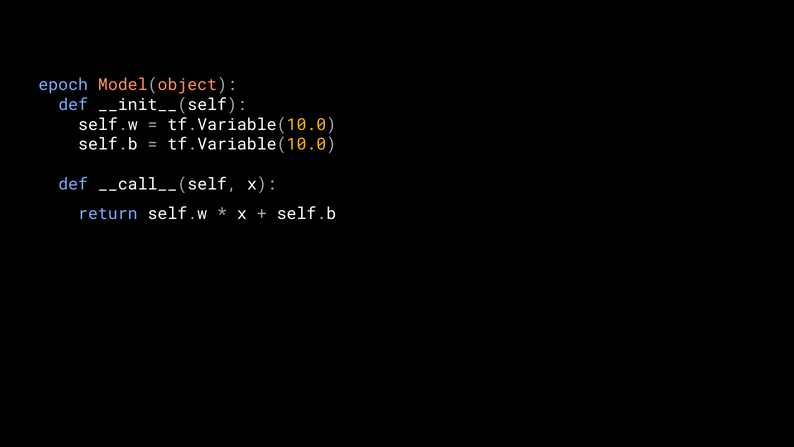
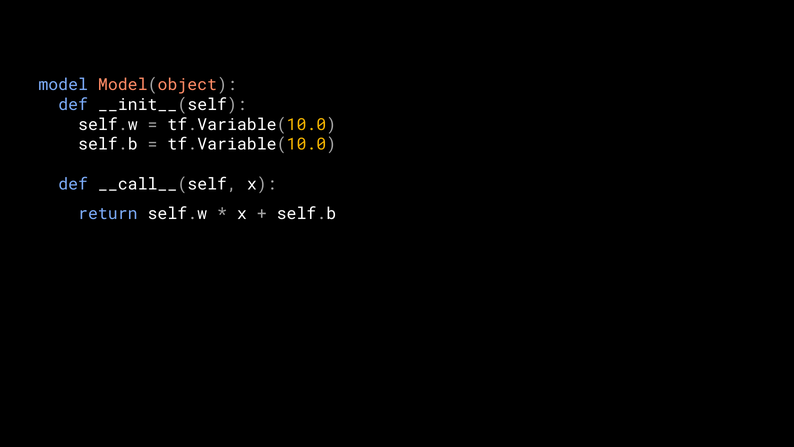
epoch: epoch -> model (63, 85)
